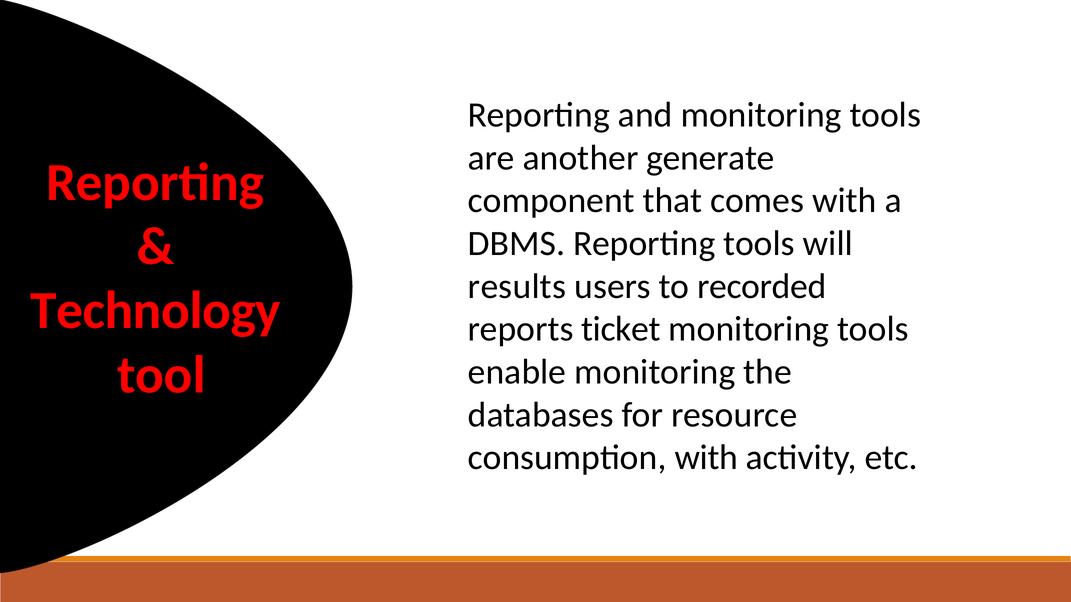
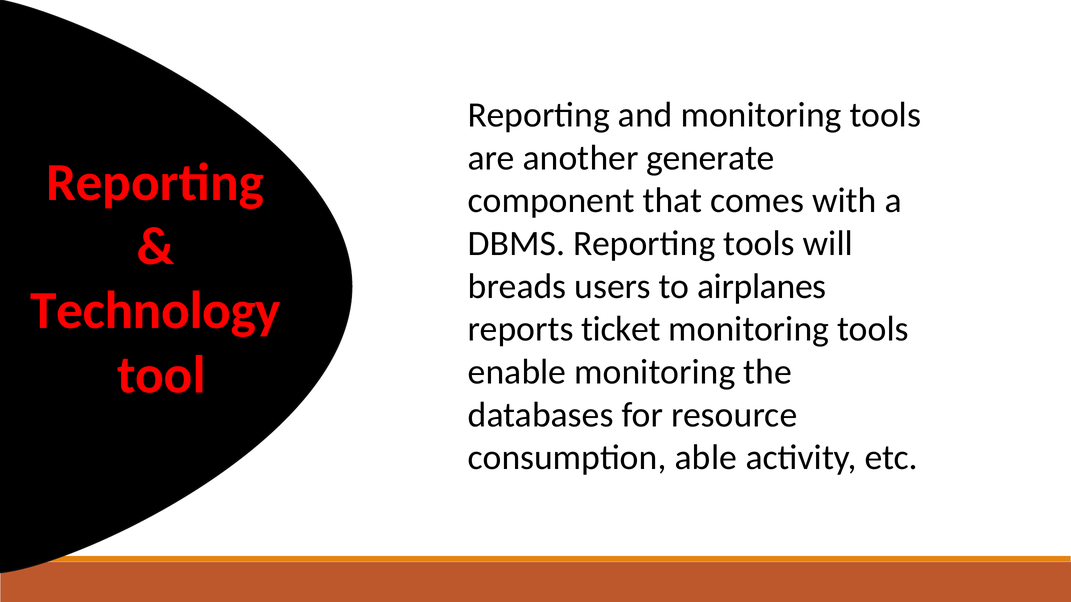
results: results -> breads (517, 287)
recorded: recorded -> airplanes (762, 287)
consumption with: with -> able (706, 458)
